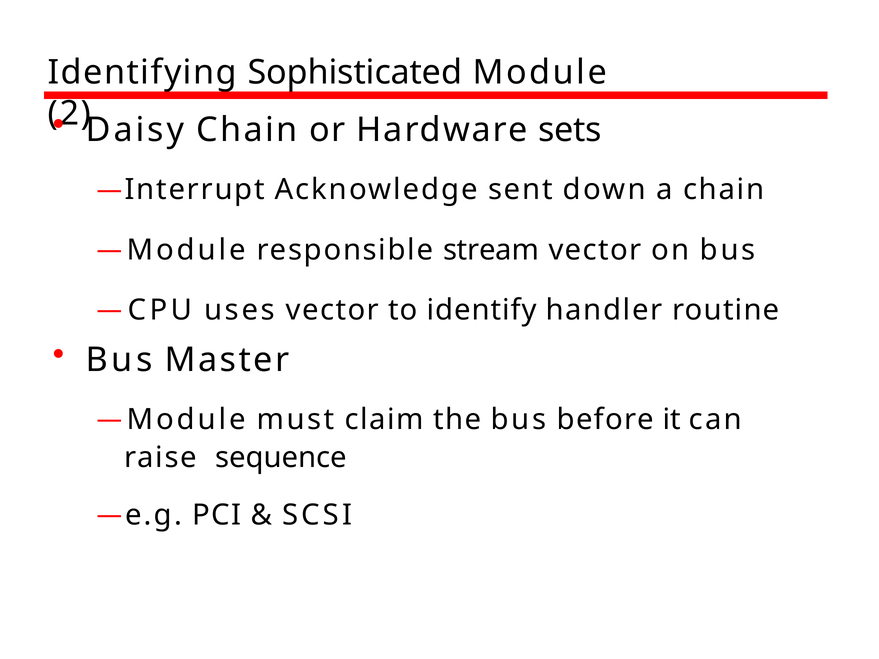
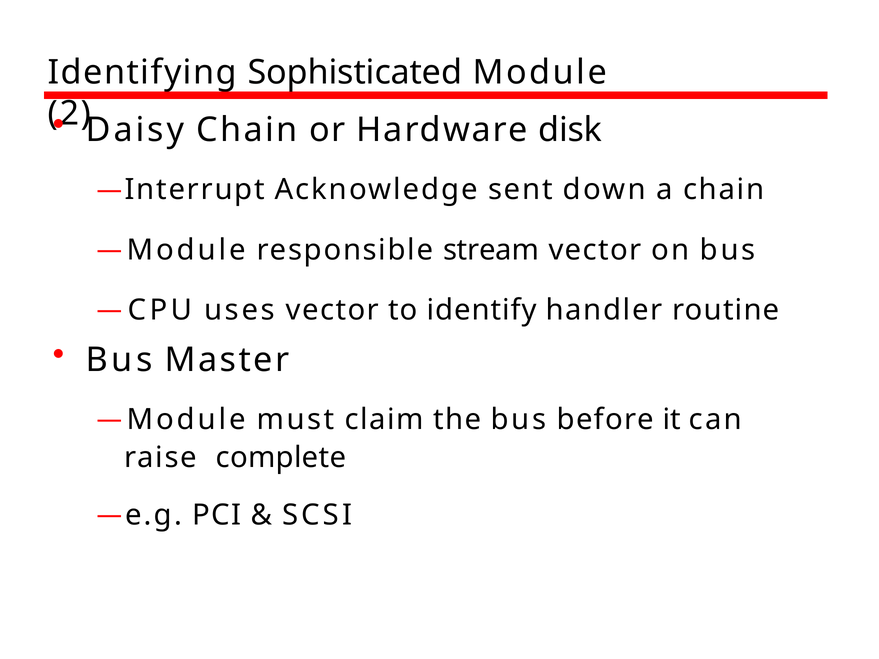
sets: sets -> disk (570, 130)
sequence: sequence -> complete (281, 458)
